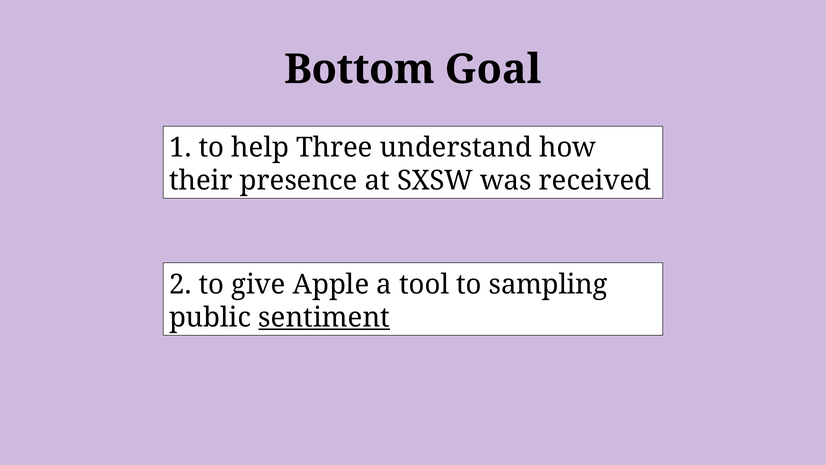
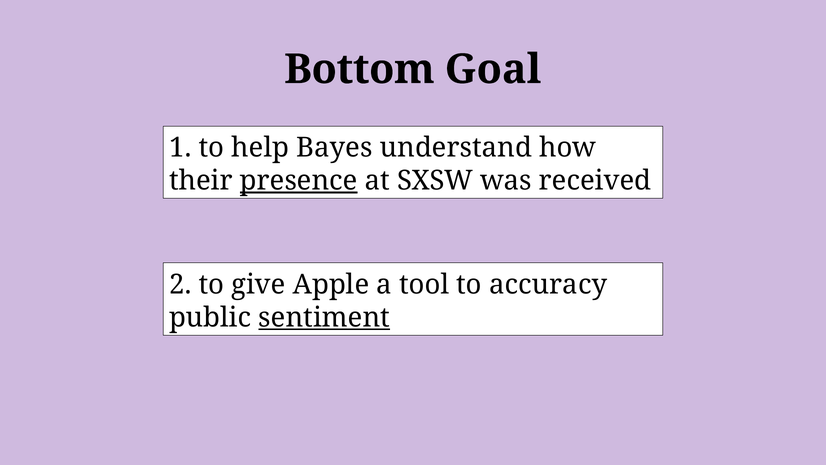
Three: Three -> Bayes (334, 147)
presence underline: none -> present (299, 180)
sampling: sampling -> accuracy (548, 284)
